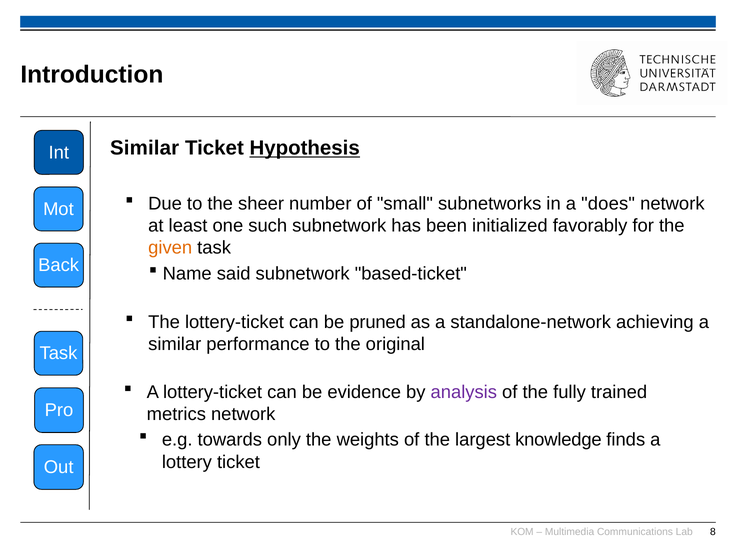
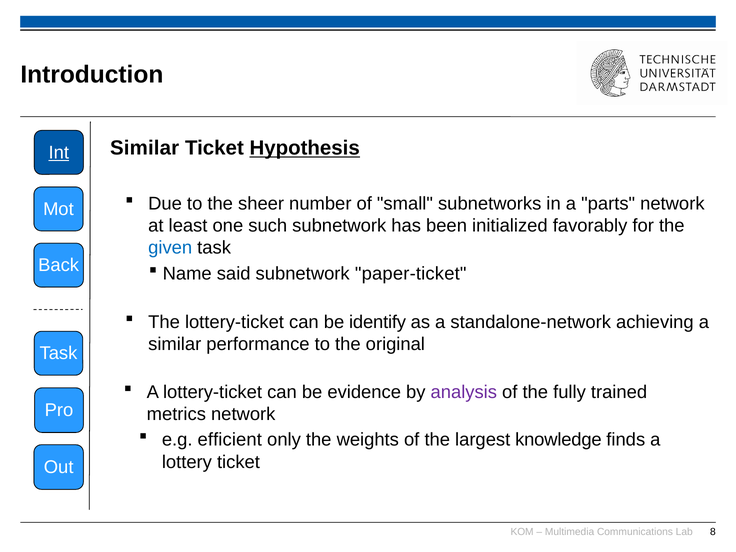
Int underline: none -> present (59, 152)
does: does -> parts (608, 204)
given colour: orange -> blue (170, 248)
based-ticket: based-ticket -> paper-ticket (411, 273)
pruned: pruned -> identify (378, 322)
towards: towards -> efficient (230, 440)
